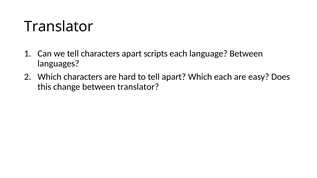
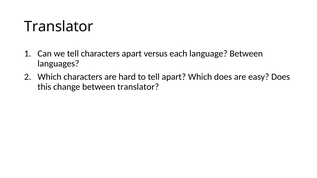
scripts: scripts -> versus (156, 54)
Which each: each -> does (223, 77)
